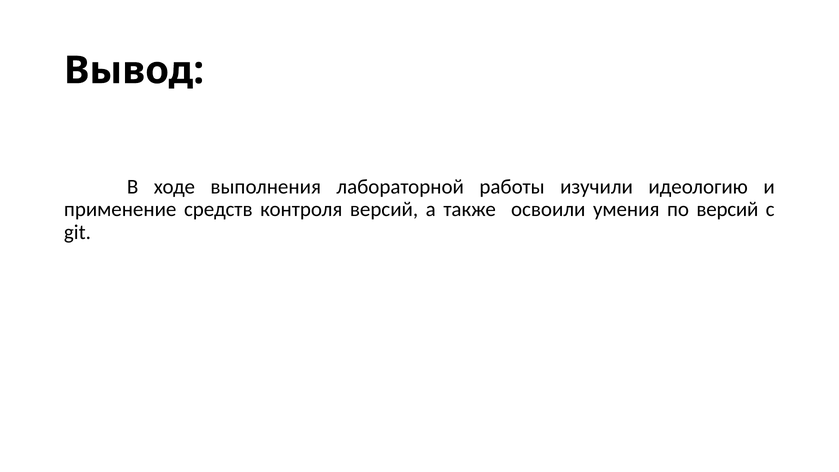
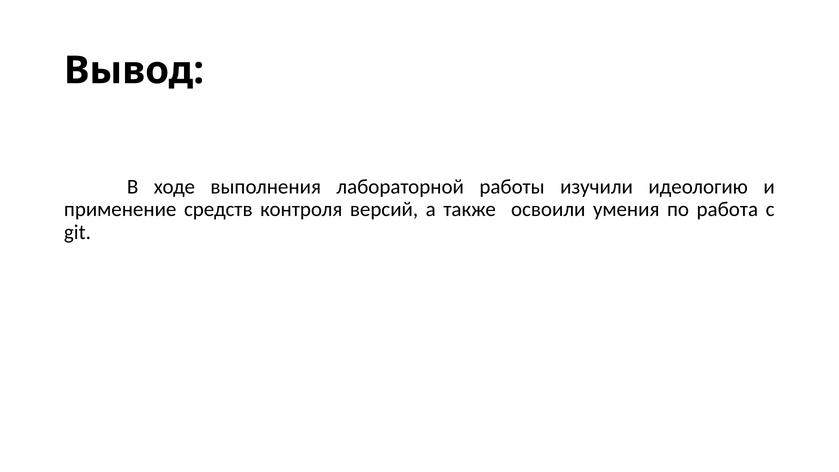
по версий: версий -> работа (727, 209)
